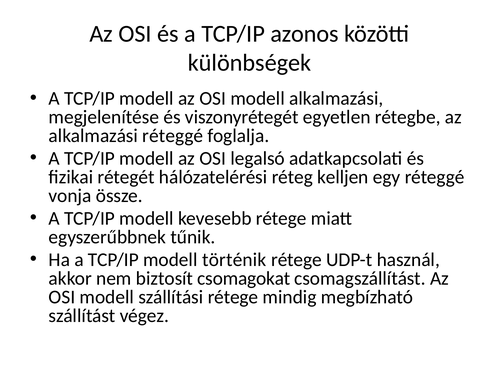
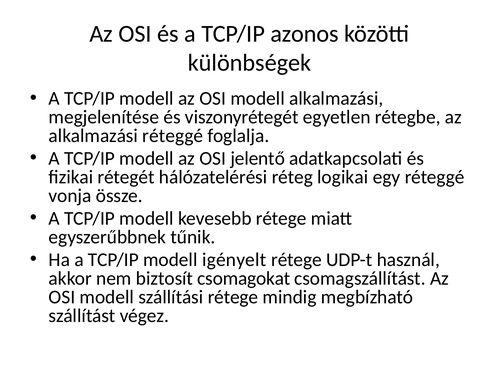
legalsó: legalsó -> jelentő (258, 158)
kelljen: kelljen -> logikai (343, 177)
történik: történik -> igényelt (234, 259)
